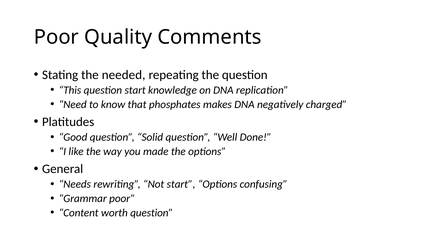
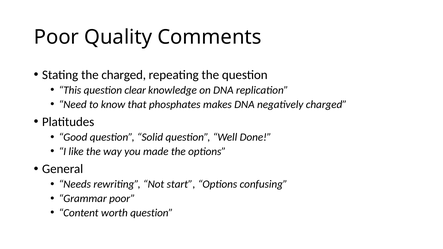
the needed: needed -> charged (124, 75)
question start: start -> clear (135, 90)
